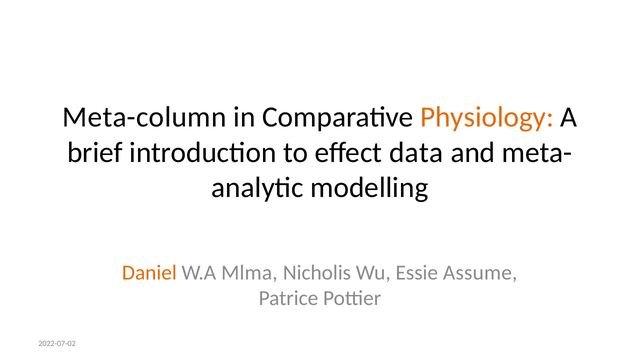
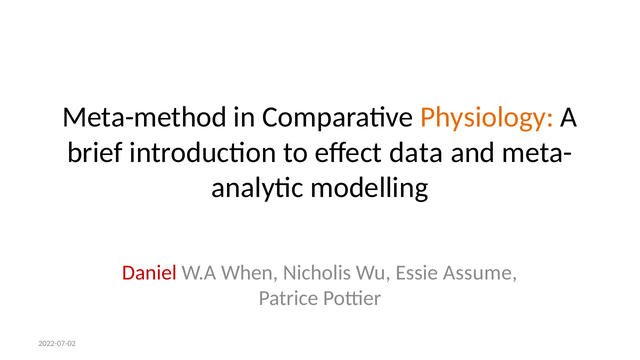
Meta-column: Meta-column -> Meta-method (145, 117)
Daniel colour: orange -> red (149, 273)
Mlma: Mlma -> When (250, 273)
